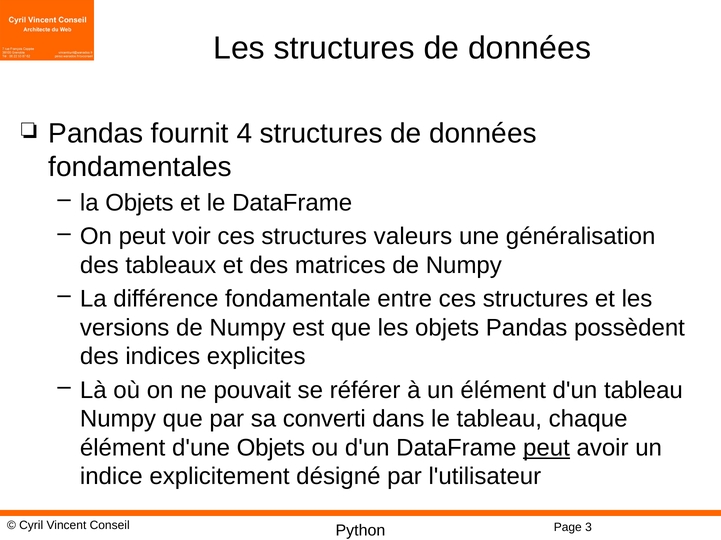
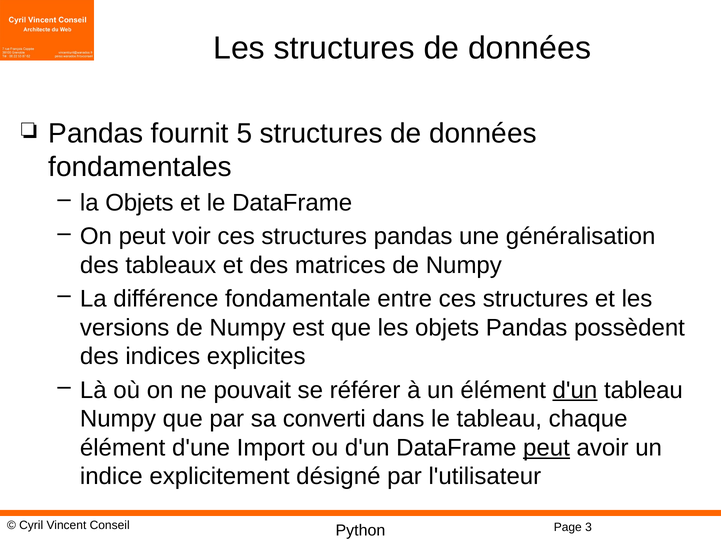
4: 4 -> 5 (244, 134)
structures valeurs: valeurs -> pandas (413, 237)
d'un underline: none -> present (575, 391)
d'une Objets: Objets -> Import (271, 448)
